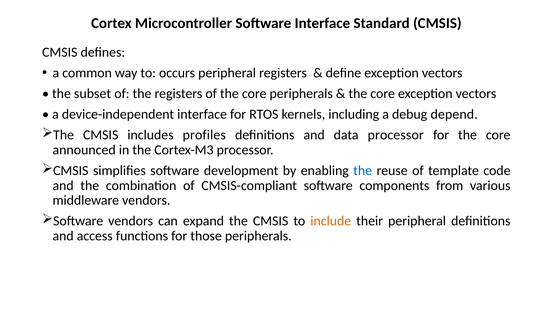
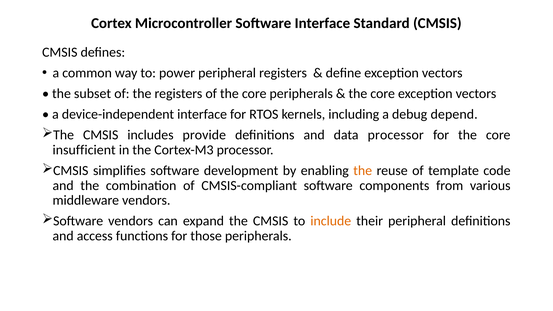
occurs: occurs -> power (177, 73)
profiles: profiles -> provide (204, 135)
announced: announced -> insufficient (84, 150)
the colour: blue -> orange (363, 171)
